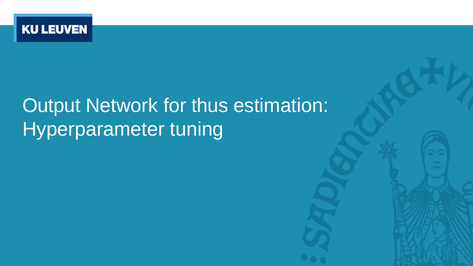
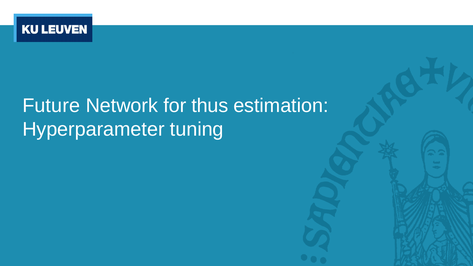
Output: Output -> Future (51, 106)
